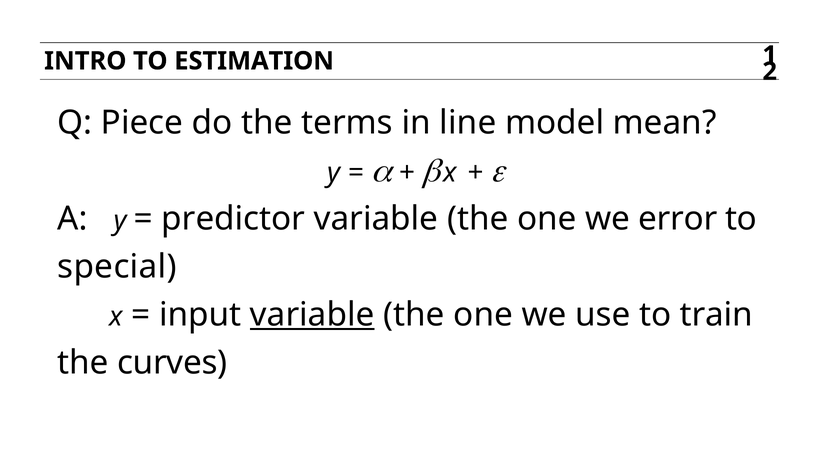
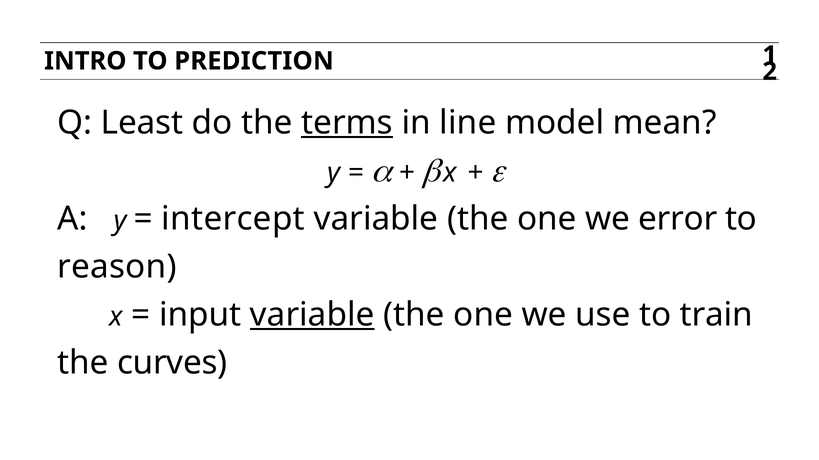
ESTIMATION: ESTIMATION -> PREDICTION (254, 61)
Piece: Piece -> Least (142, 123)
terms underline: none -> present (347, 123)
predictor: predictor -> intercept (233, 219)
special: special -> reason (117, 267)
